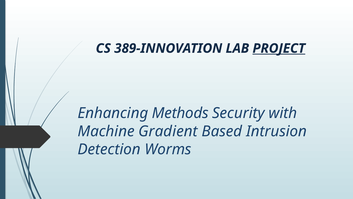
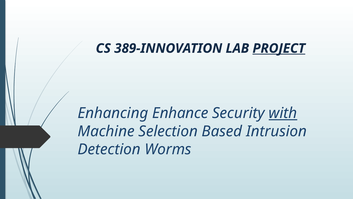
Methods: Methods -> Enhance (180, 113)
with underline: none -> present (283, 113)
Gradient: Gradient -> Selection (168, 131)
